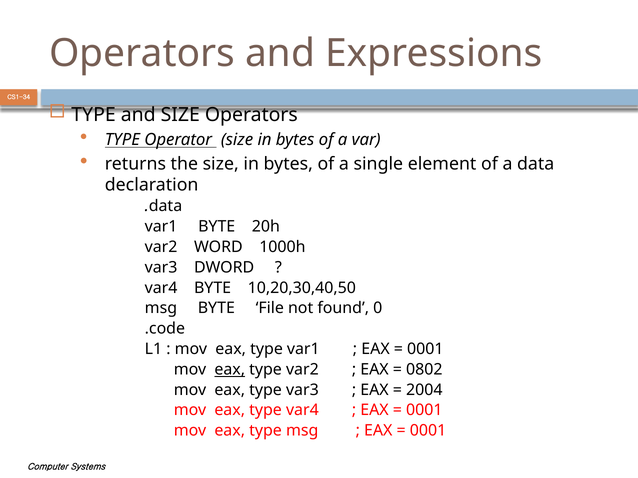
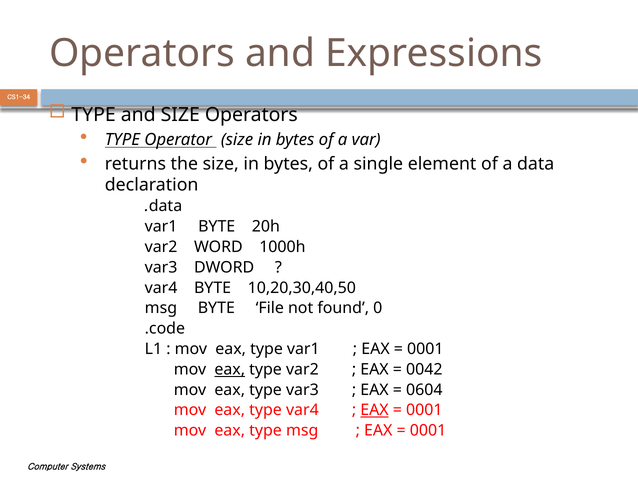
0802: 0802 -> 0042 (424, 370)
2004: 2004 -> 0604 (424, 390)
EAX underline: none -> present (375, 411)
